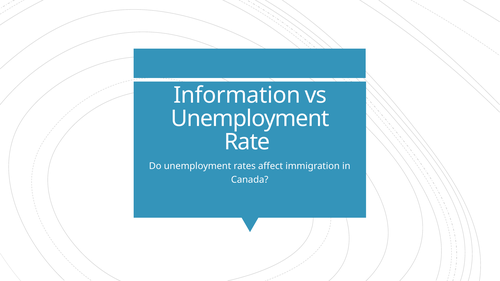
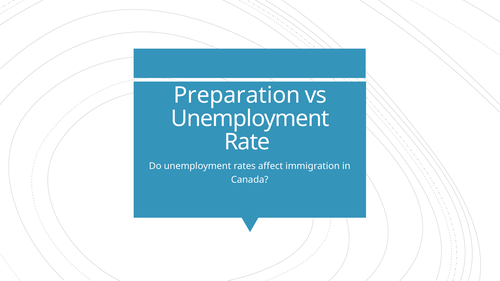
Information: Information -> Preparation (237, 95)
